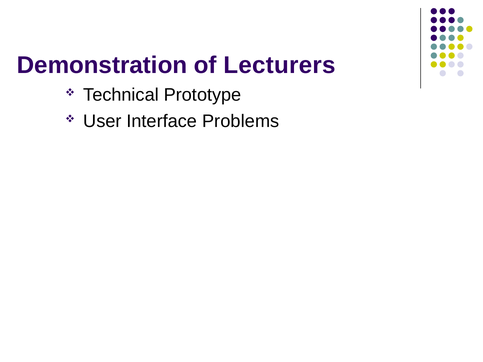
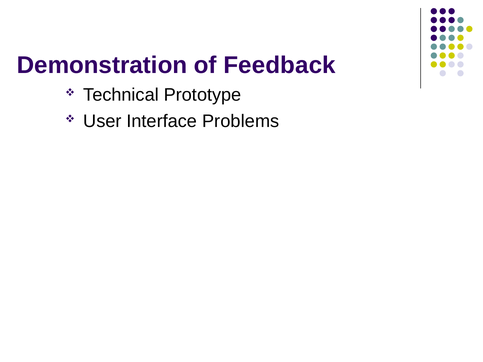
Lecturers: Lecturers -> Feedback (280, 65)
